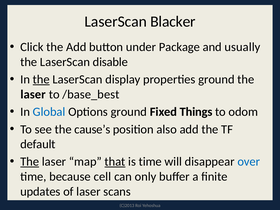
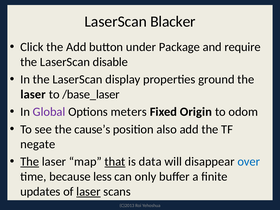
usually: usually -> require (243, 47)
the underline: present -> none (41, 79)
/base_best: /base_best -> /base_laser (91, 94)
Global colour: blue -> purple (49, 112)
Options ground: ground -> meters (129, 112)
Things: Things -> Origin (196, 112)
default: default -> negate (38, 144)
is time: time -> data (150, 162)
cell: cell -> less (103, 177)
laser underline: none -> present (88, 192)
